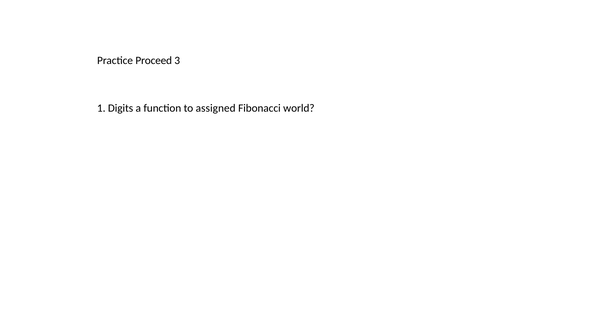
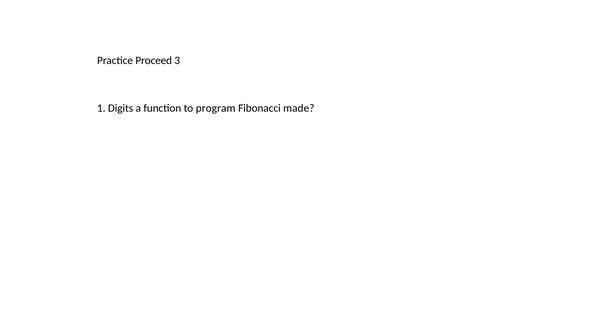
assigned: assigned -> program (216, 108)
world: world -> made (299, 108)
